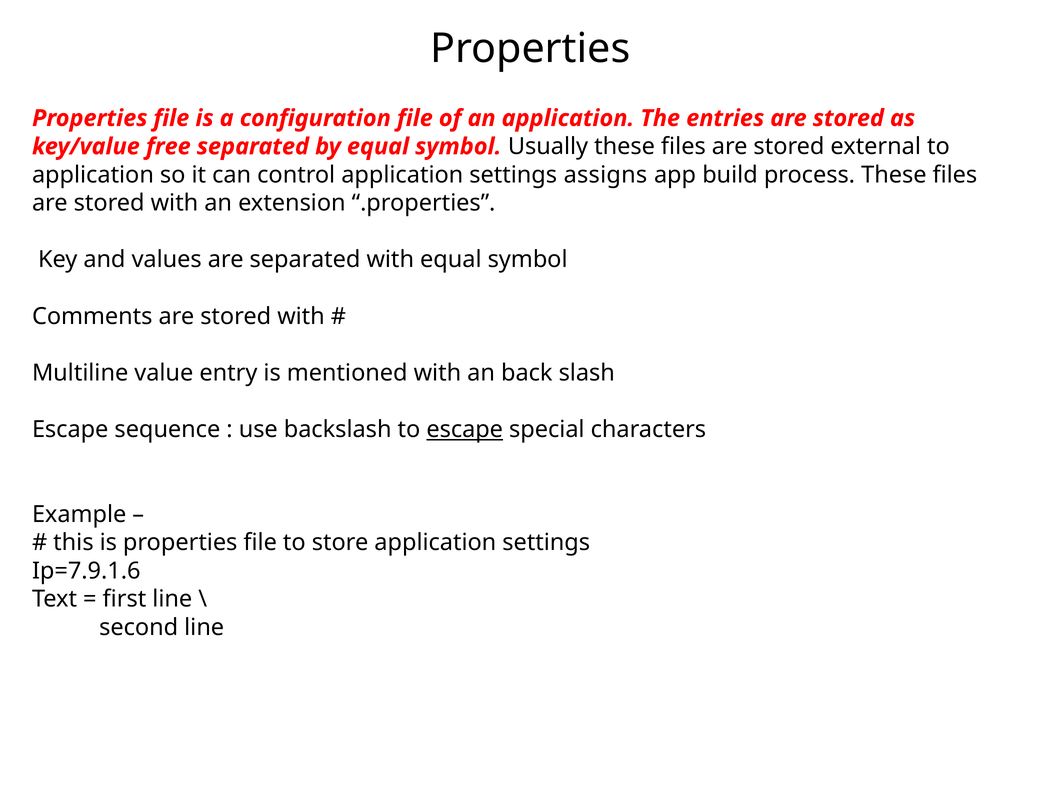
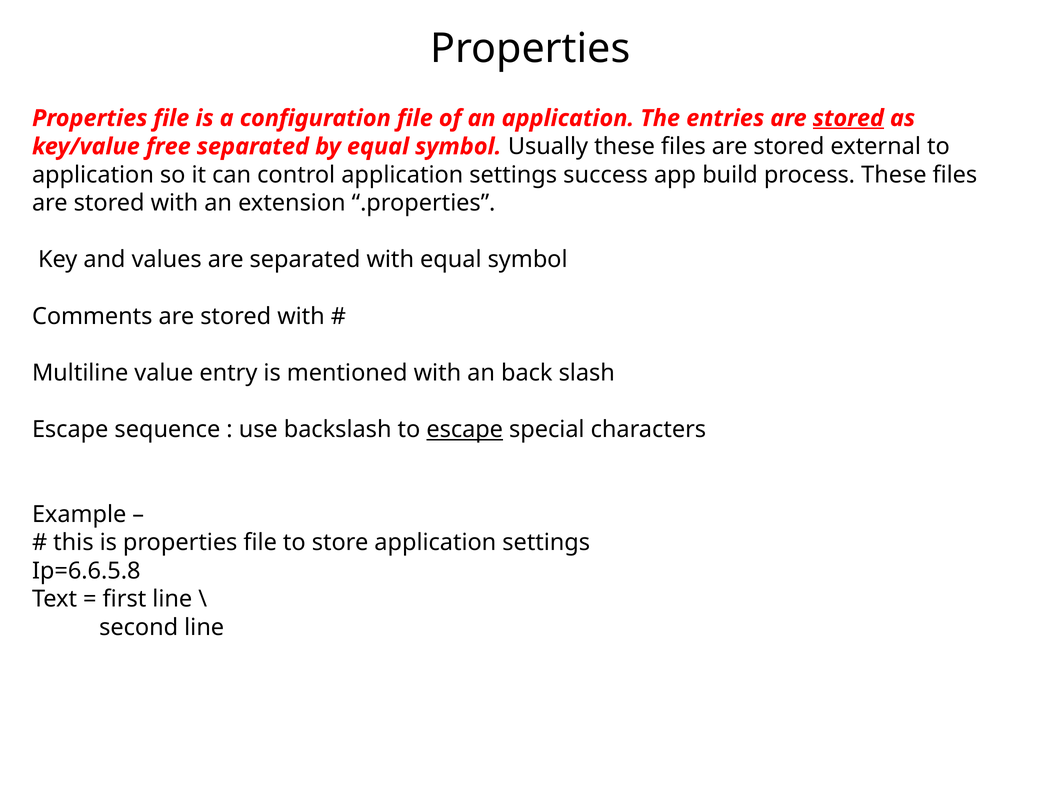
stored underline: none -> present (848, 118)
assigns: assigns -> success (606, 175)
Ip=7.9.1.6: Ip=7.9.1.6 -> Ip=6.6.5.8 (86, 571)
